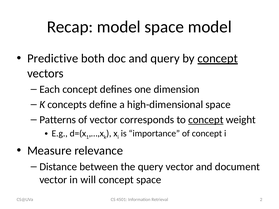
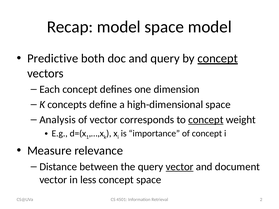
Patterns: Patterns -> Analysis (58, 120)
vector underline: none -> present (180, 167)
will: will -> less (88, 180)
